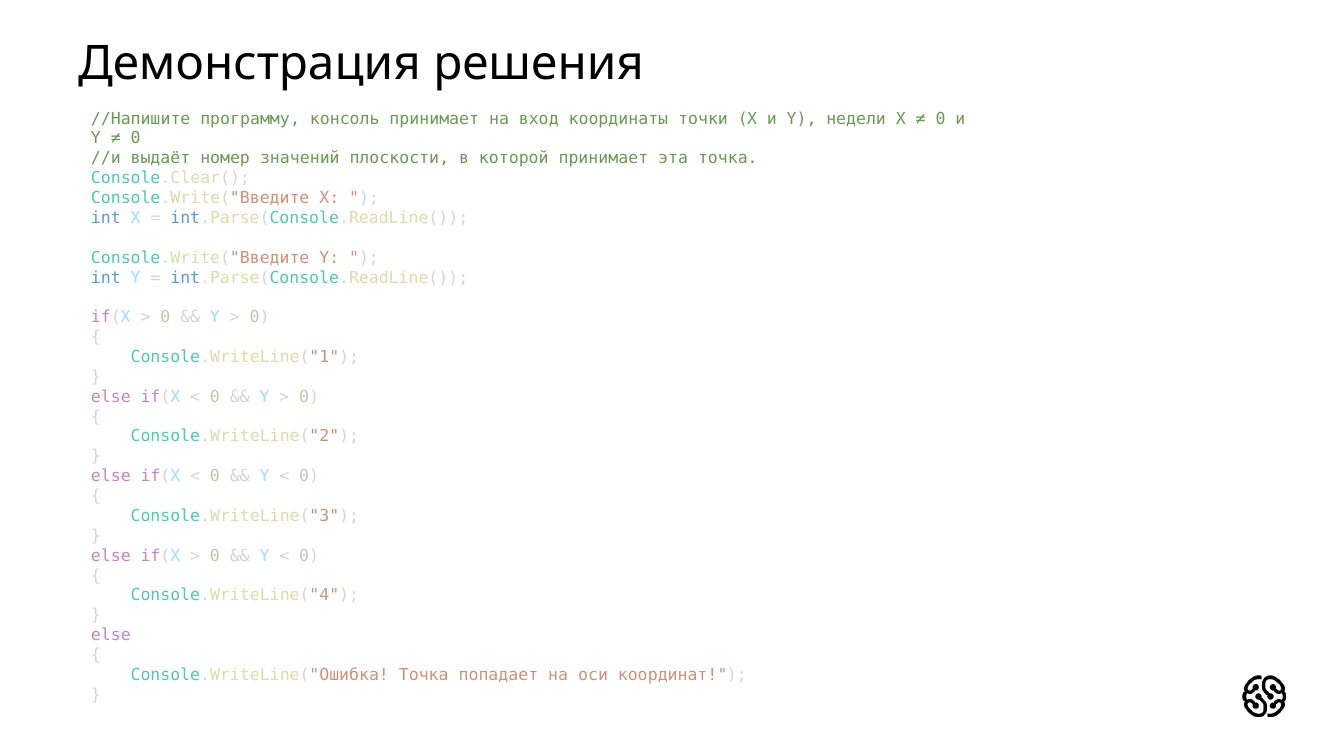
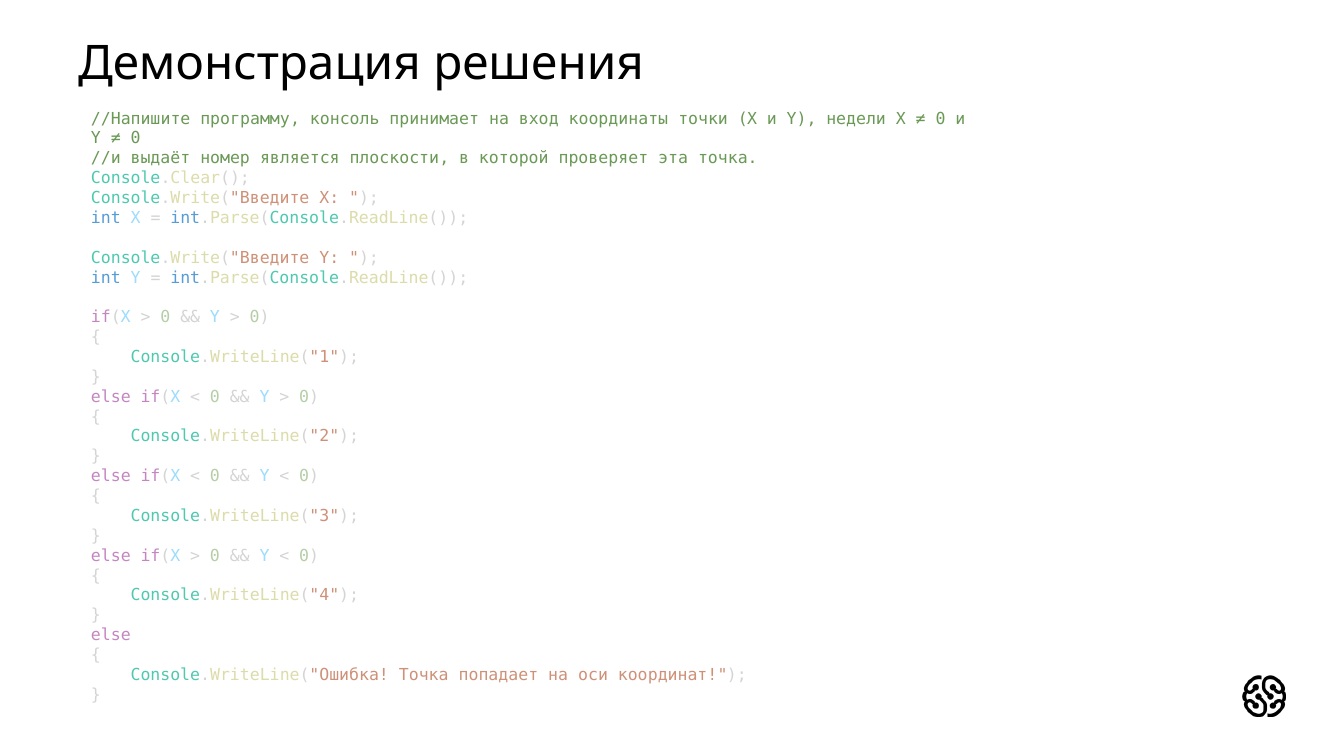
значений: значений -> является (300, 158)
которой принимает: принимает -> проверяет (603, 158)
